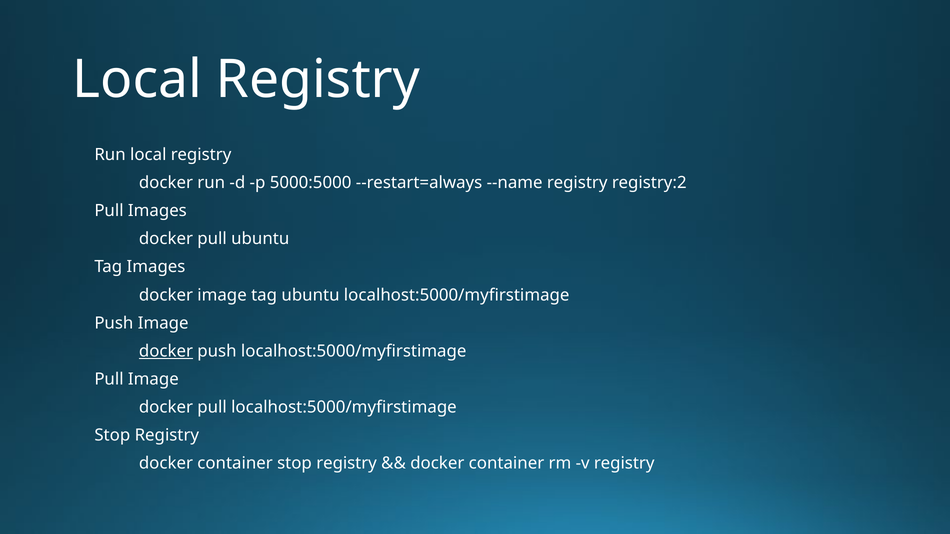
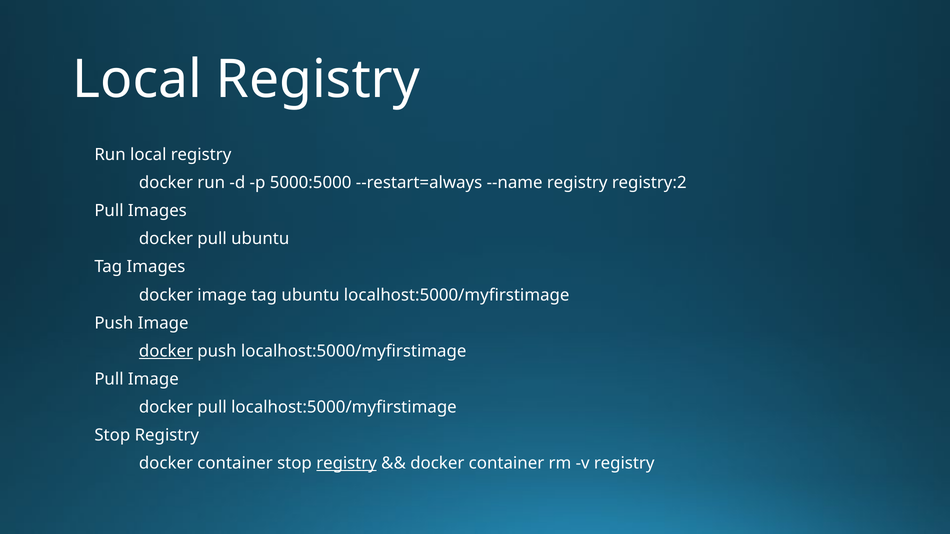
registry underline: none -> present (347, 464)
